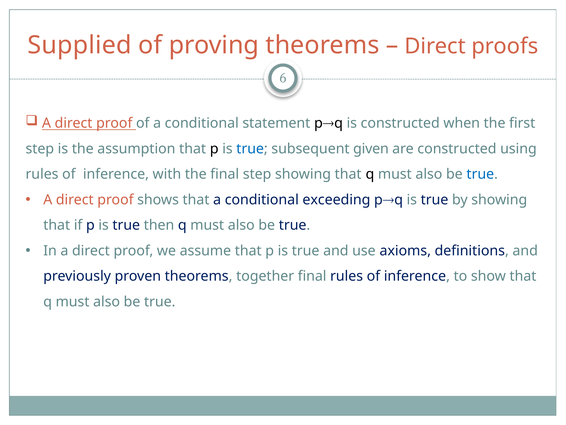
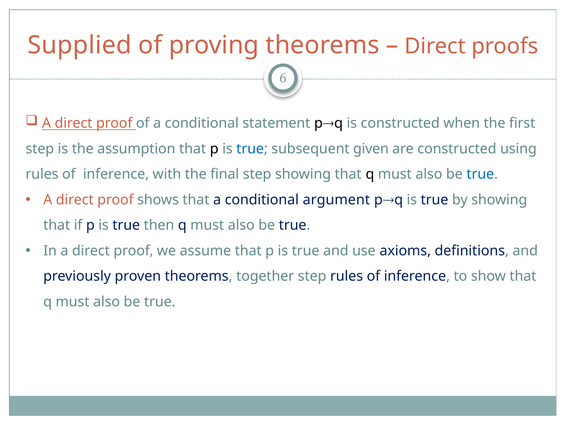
exceeding: exceeding -> argument (336, 200)
together final: final -> step (312, 276)
